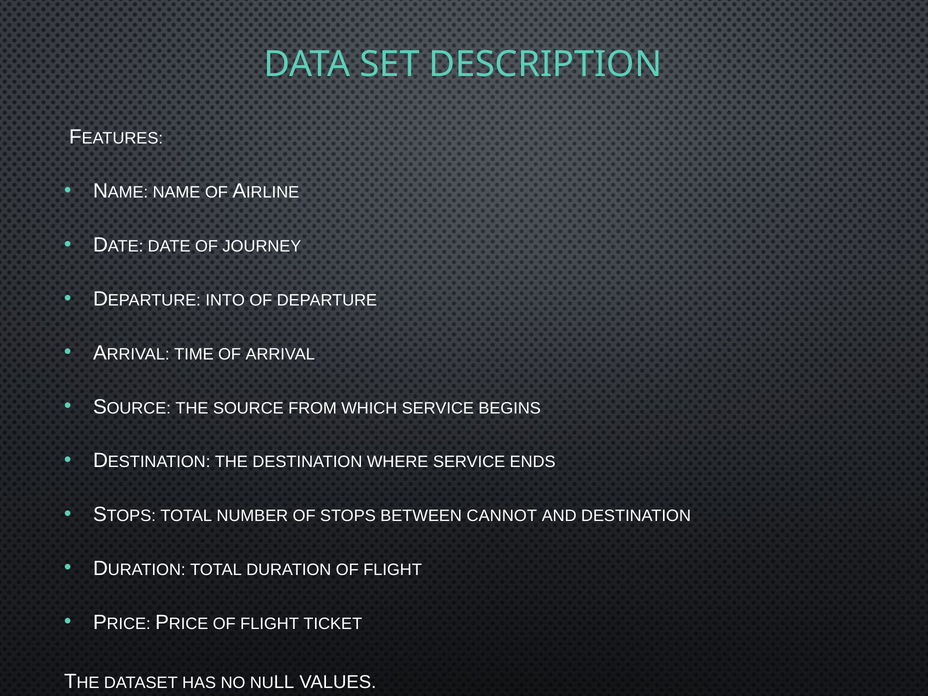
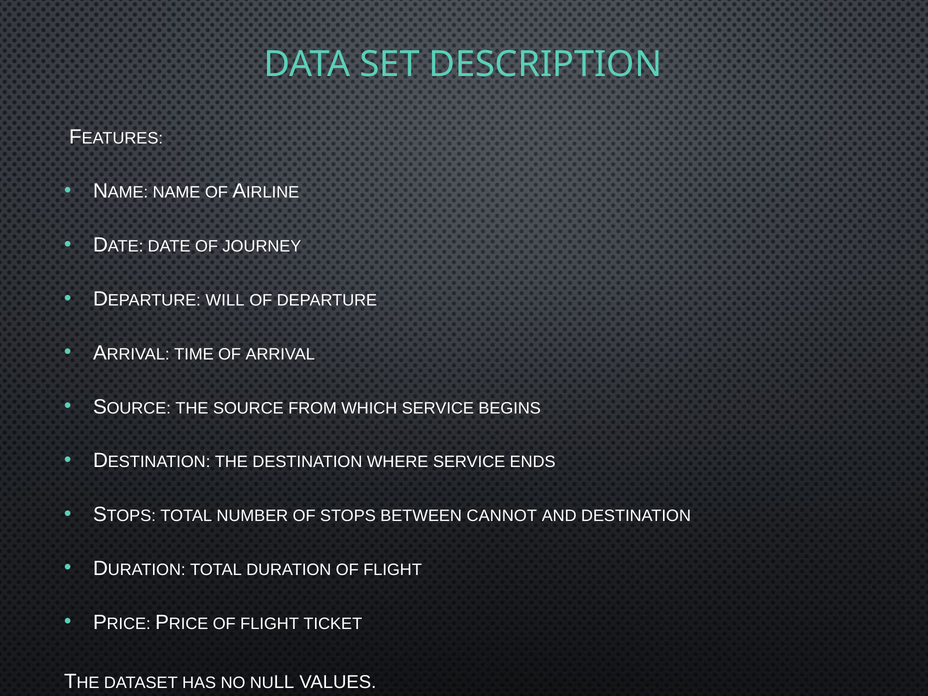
INTO: INTO -> WILL (225, 300)
